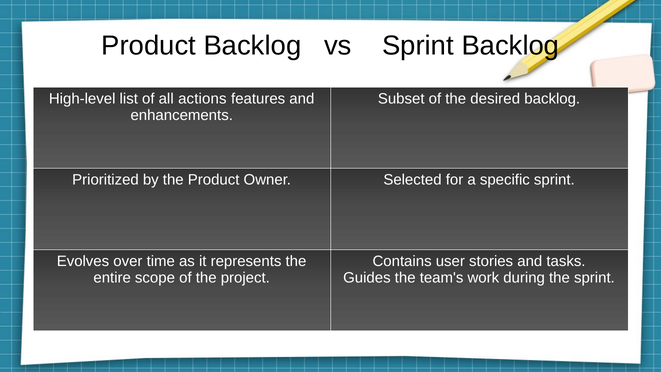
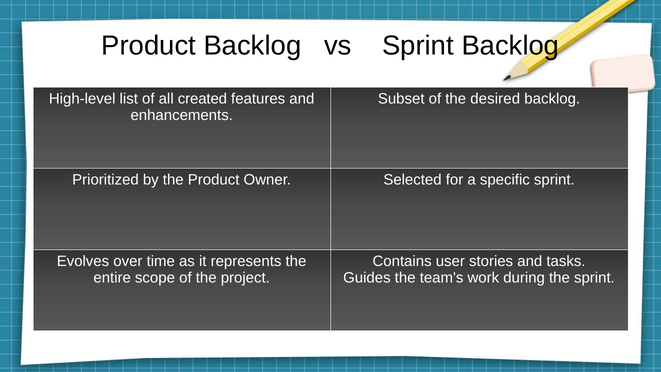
actions: actions -> created (202, 99)
